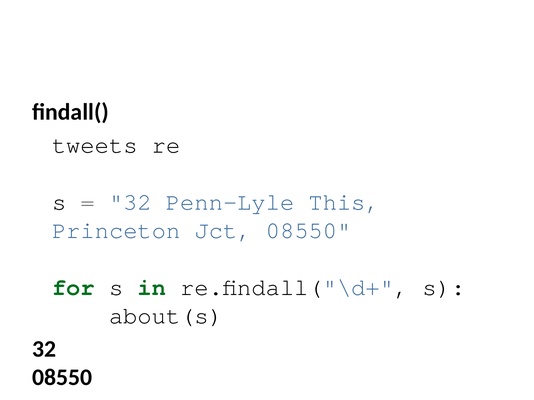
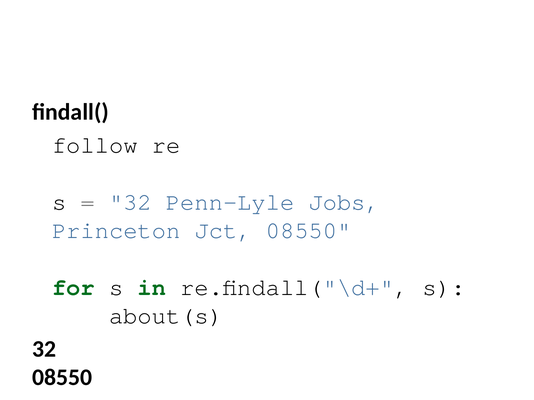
tweets: tweets -> follow (95, 145)
This: This -> Jobs (344, 202)
